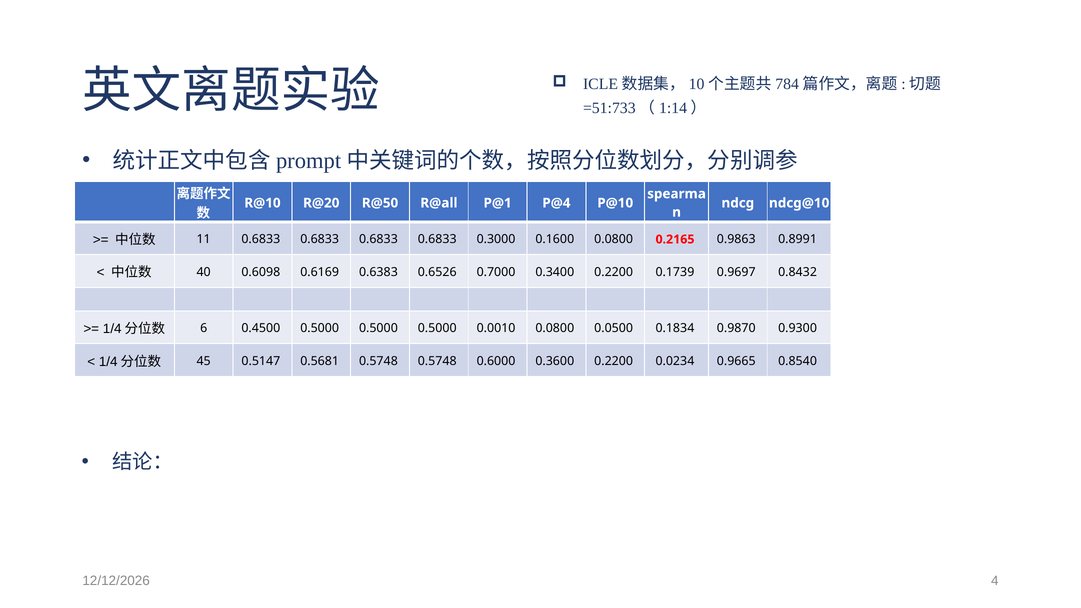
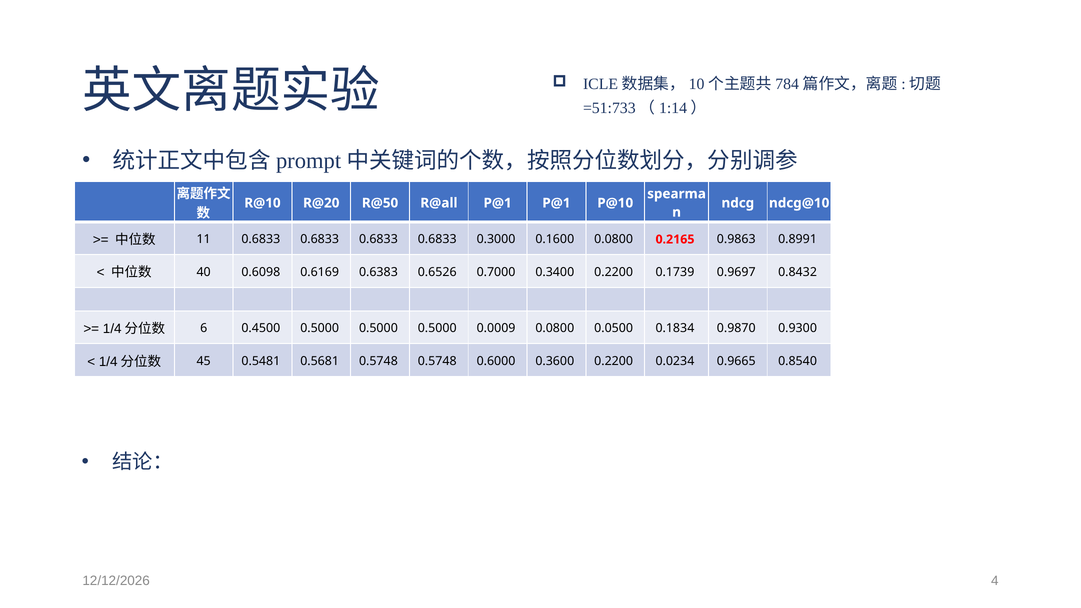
P@1 P@4: P@4 -> P@1 (556, 203)
0.0010: 0.0010 -> 0.0009 (496, 328)
0.5147: 0.5147 -> 0.5481 (261, 361)
